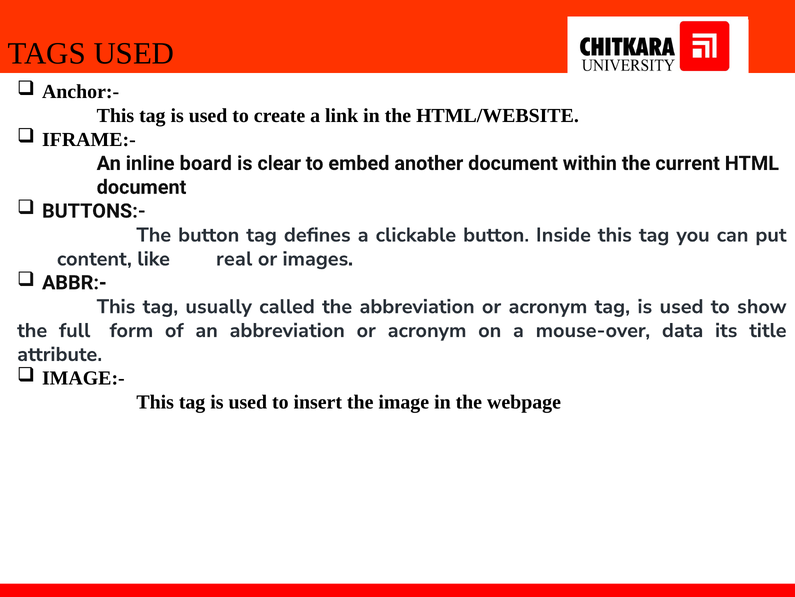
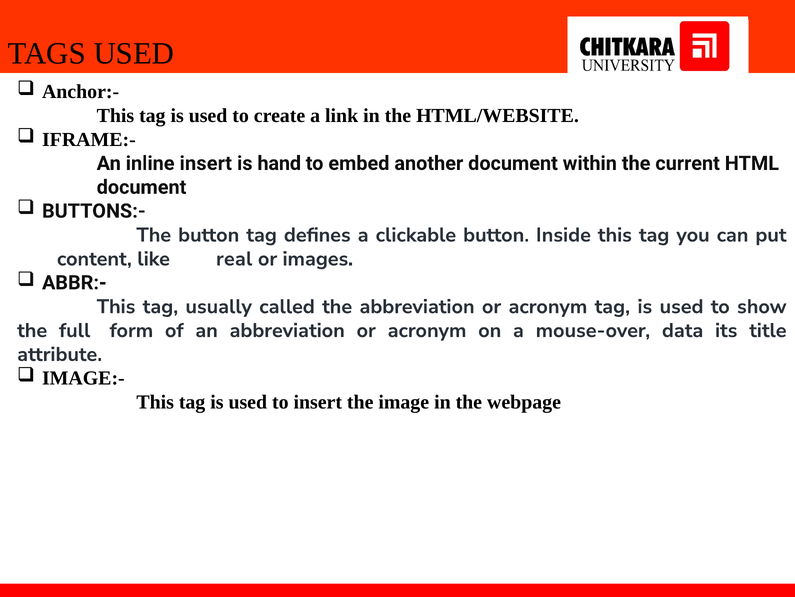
inline board: board -> insert (206, 163)
clear: clear -> hand (279, 163)
